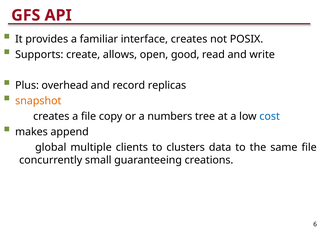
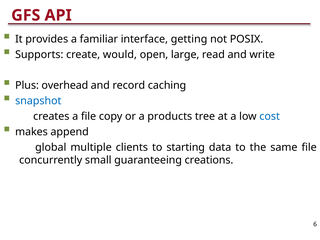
interface creates: creates -> getting (189, 39)
allows: allows -> would (120, 54)
good: good -> large (185, 54)
replicas: replicas -> caching (167, 85)
snapshot colour: orange -> blue (38, 101)
numbers: numbers -> products (170, 116)
clusters: clusters -> starting (186, 147)
